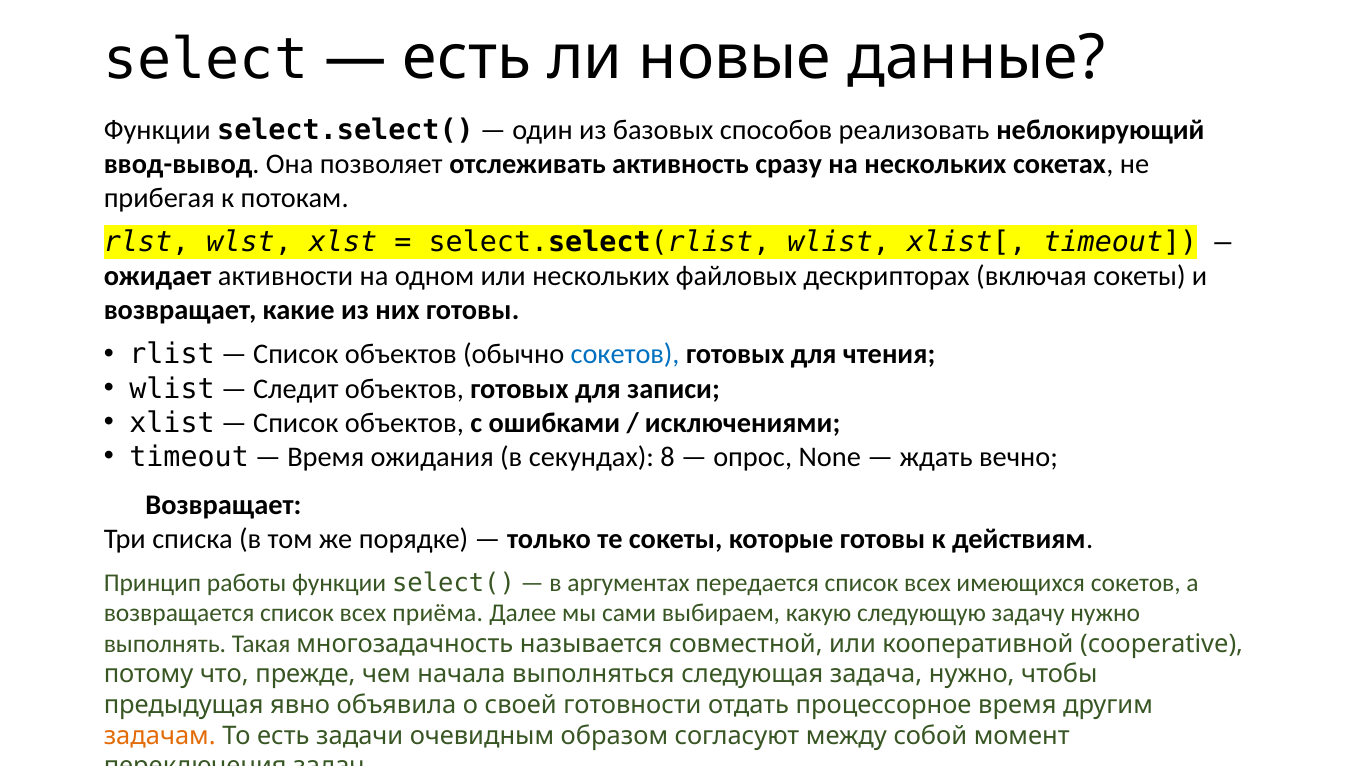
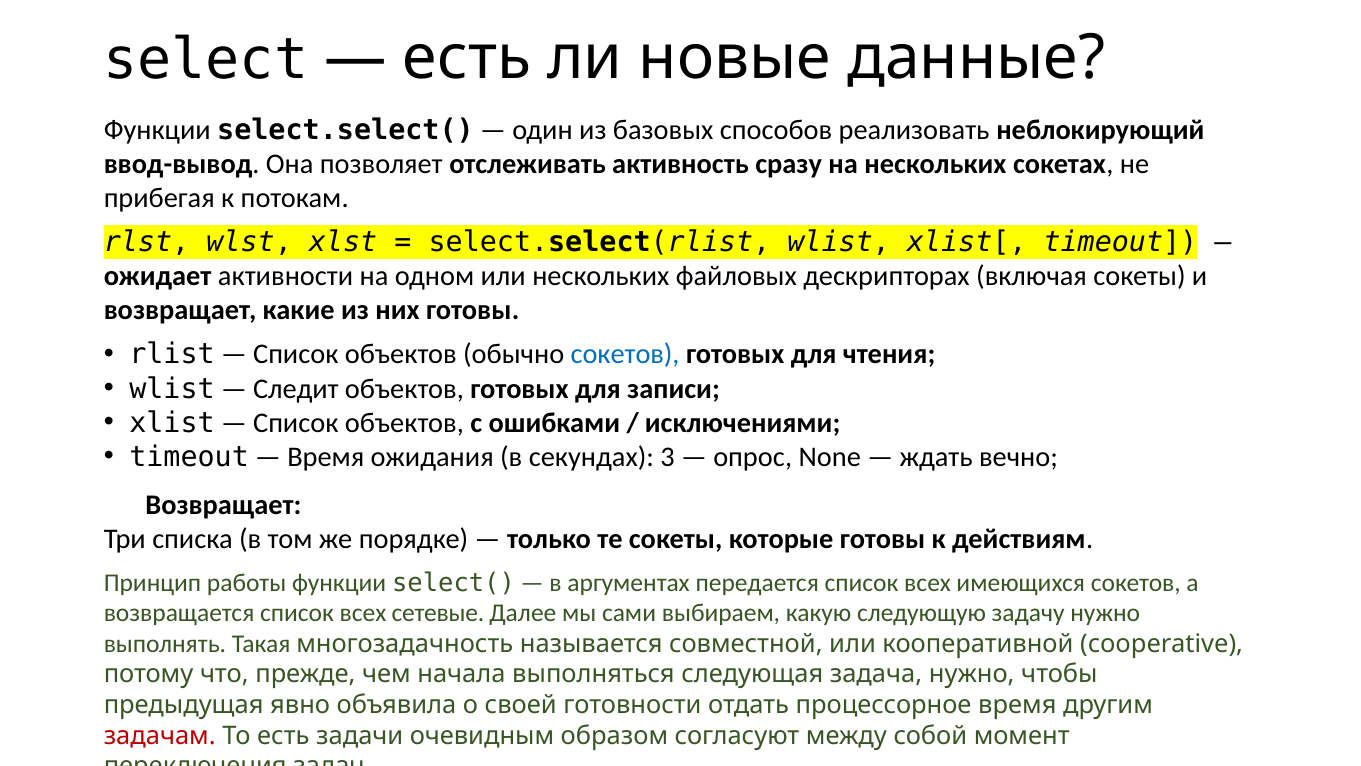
8: 8 -> 3 (668, 457)
приёма: приёма -> сетевые (438, 613)
задачам colour: orange -> red (160, 735)
